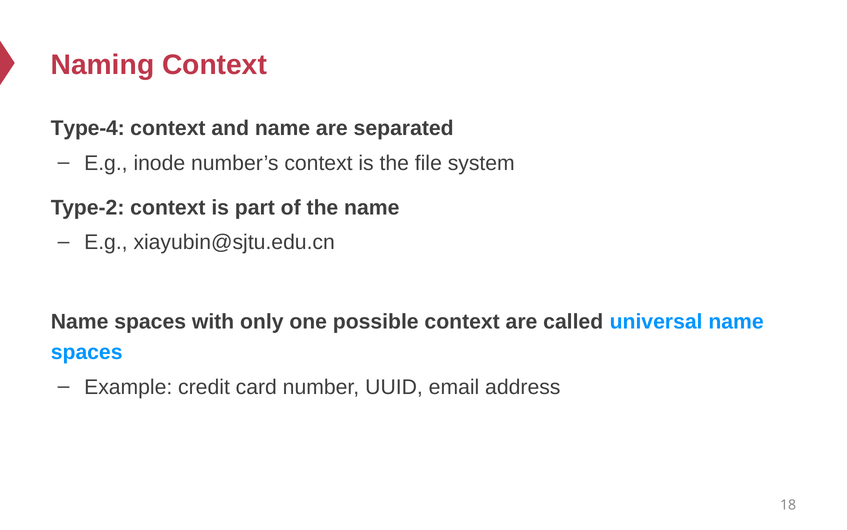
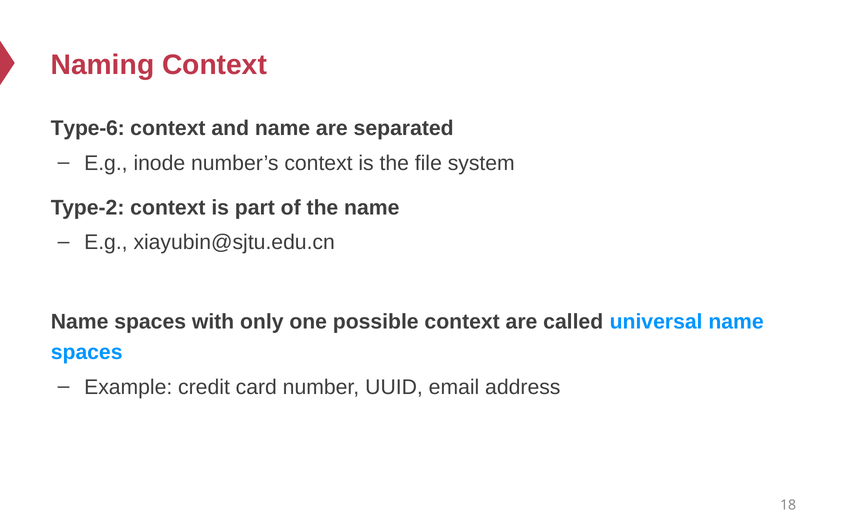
Type-4: Type-4 -> Type-6 (88, 128)
